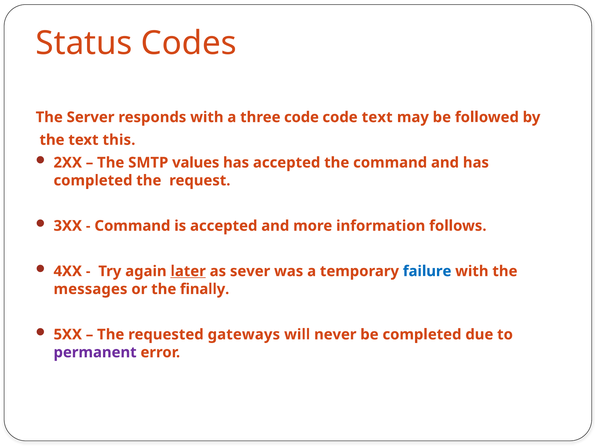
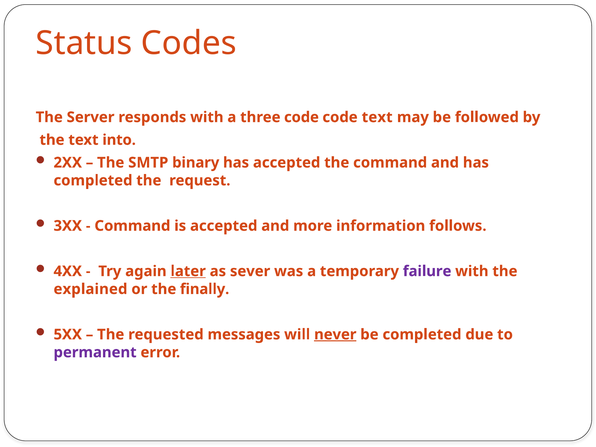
this: this -> into (119, 140)
values: values -> binary (196, 163)
failure colour: blue -> purple (427, 271)
messages: messages -> explained (90, 289)
gateways: gateways -> messages (244, 334)
never underline: none -> present (335, 334)
